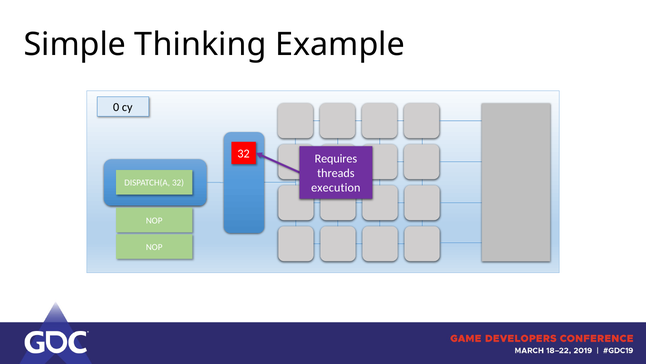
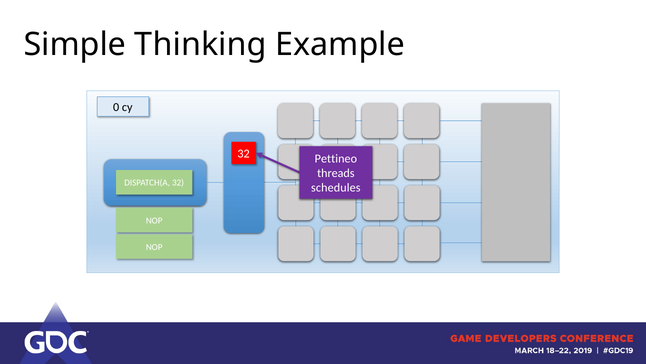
Requires: Requires -> Pettineo (336, 158)
execution: execution -> schedules (336, 188)
